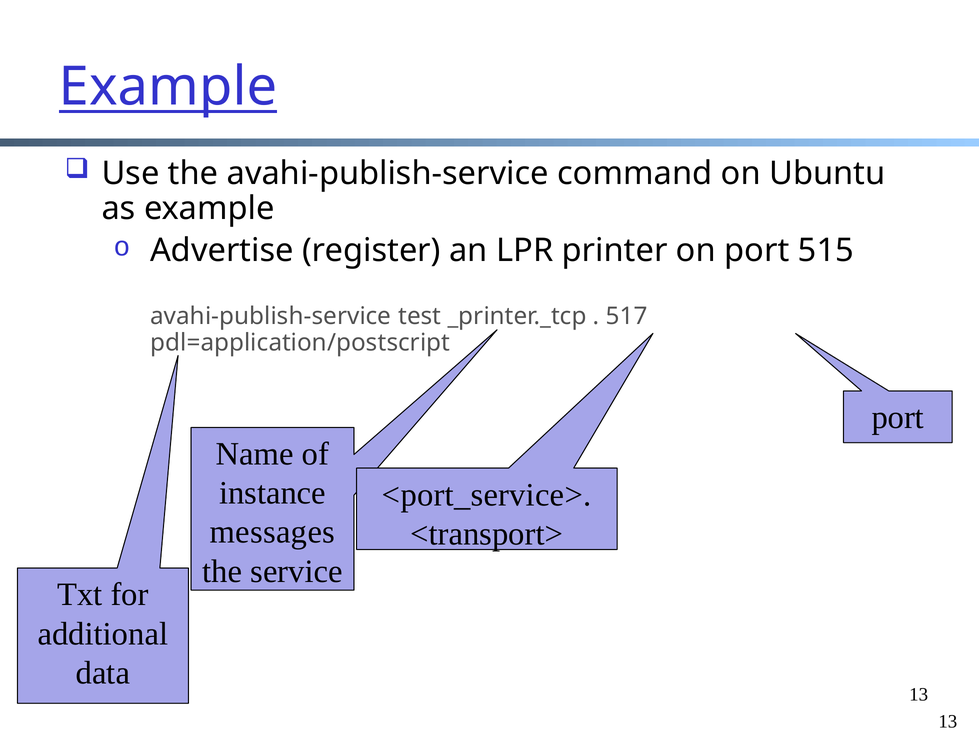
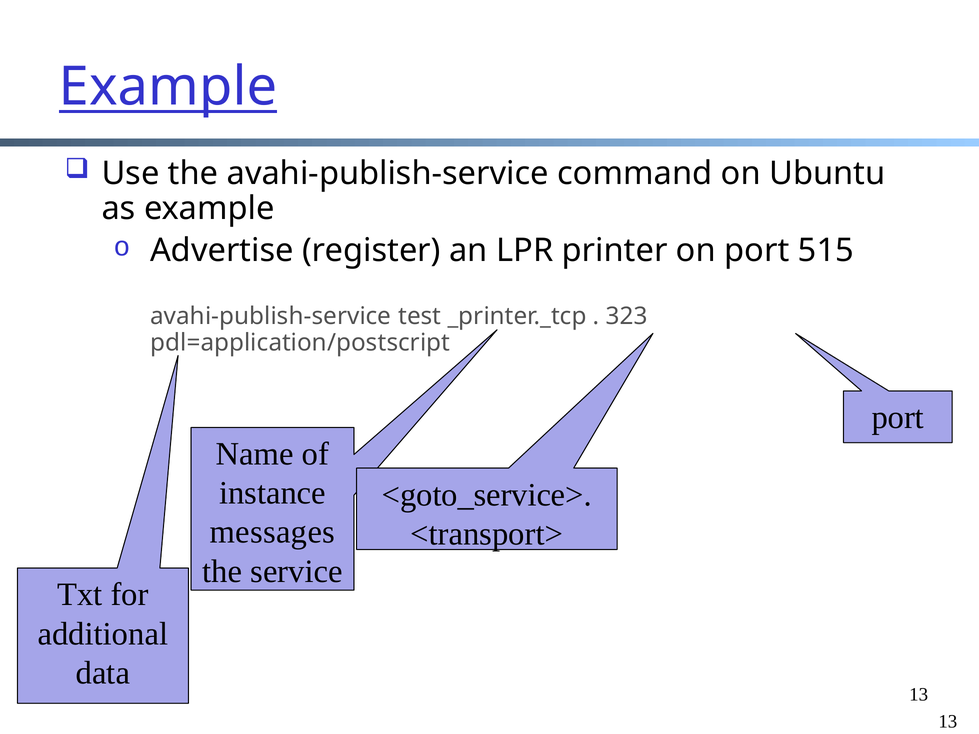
517: 517 -> 323 (627, 316)
<port_service>: <port_service> -> <goto_service> (487, 495)
